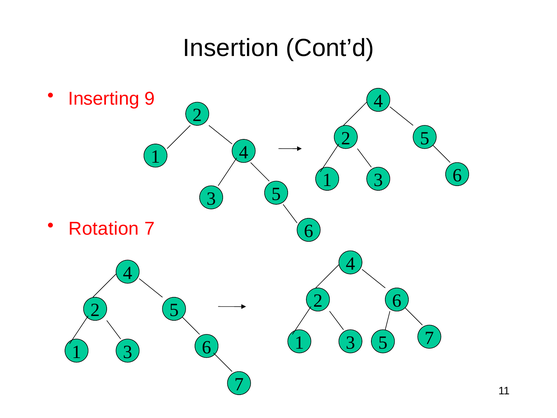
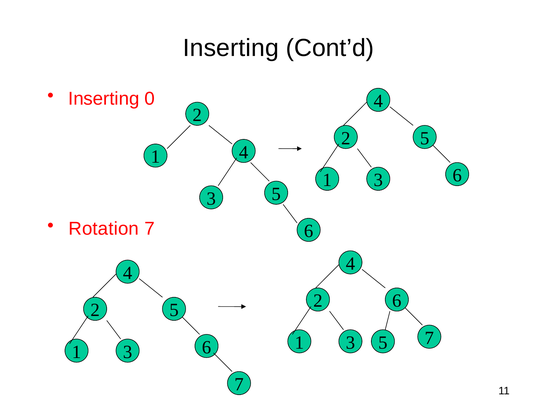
Insertion: Insertion -> Inserting (231, 48)
9: 9 -> 0 (150, 99)
